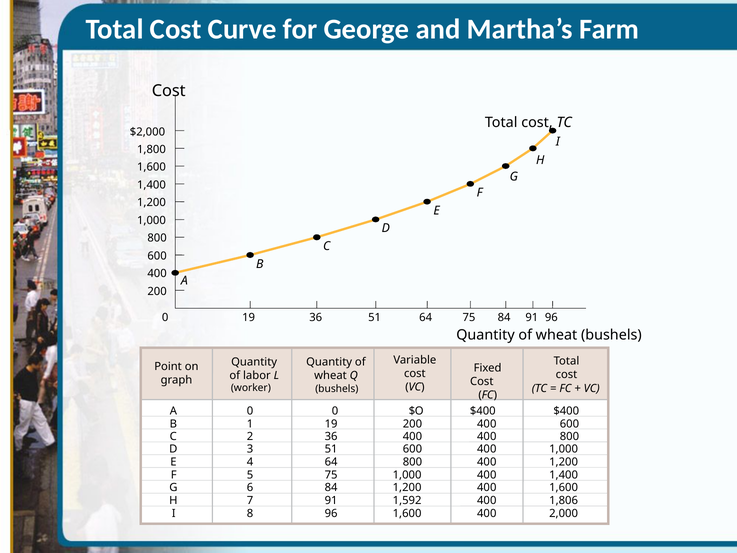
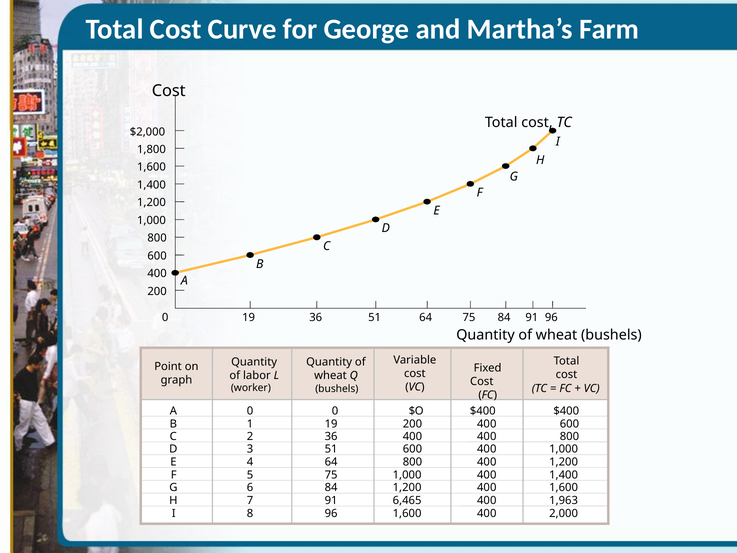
1,592: 1,592 -> 6,465 (407, 501)
1,806: 1,806 -> 1,963 (564, 501)
